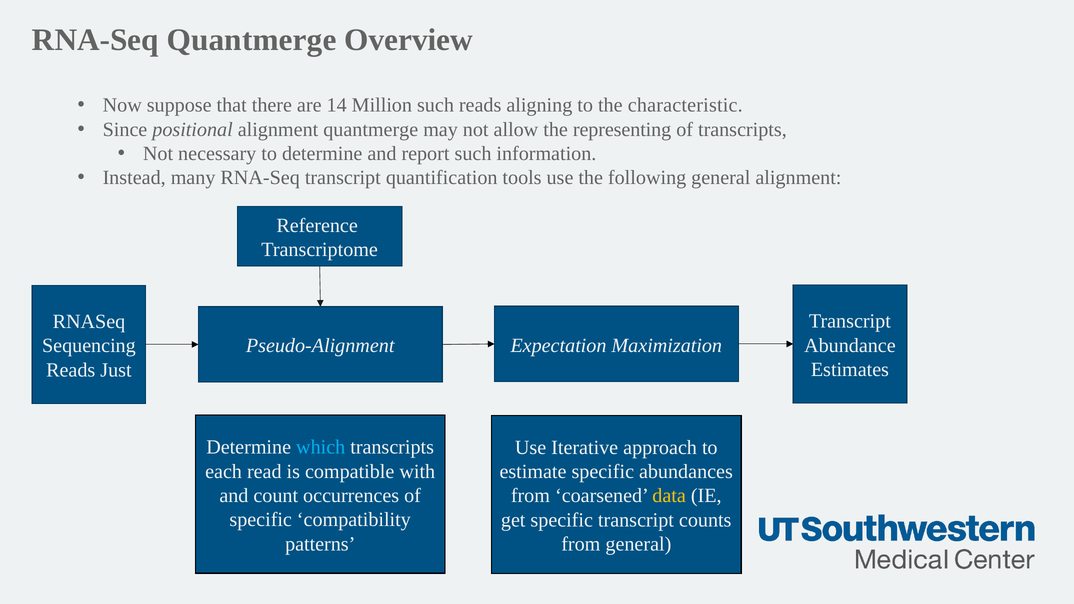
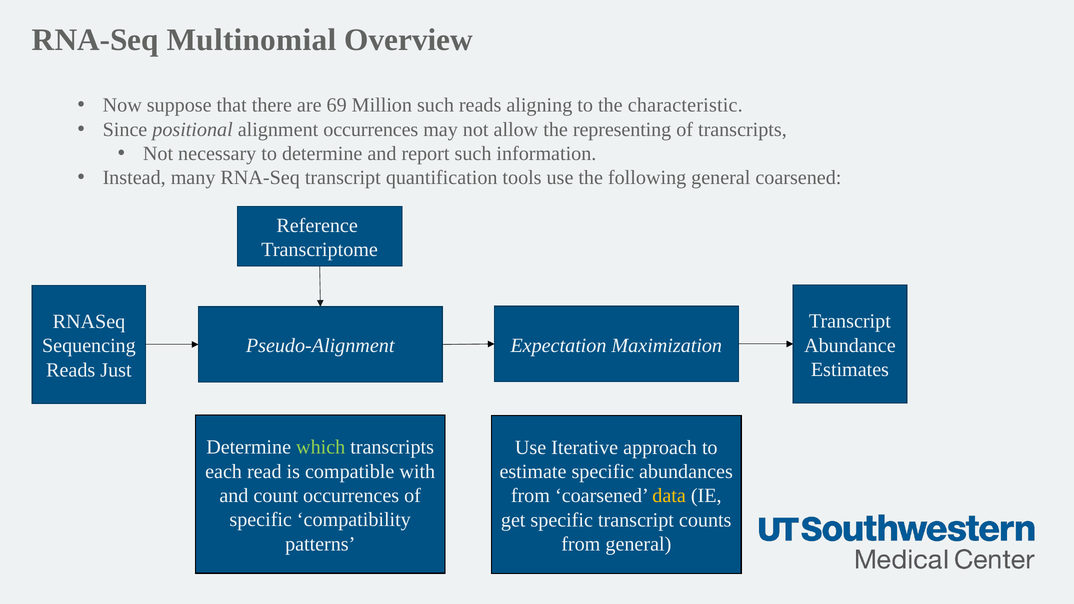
RNA-Seq Quantmerge: Quantmerge -> Multinomial (251, 40)
14: 14 -> 69 (337, 105)
alignment quantmerge: quantmerge -> occurrences (371, 129)
general alignment: alignment -> coarsened (798, 178)
which colour: light blue -> light green (321, 447)
